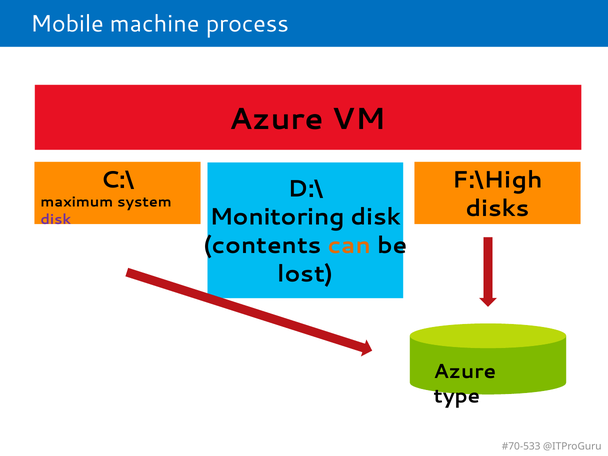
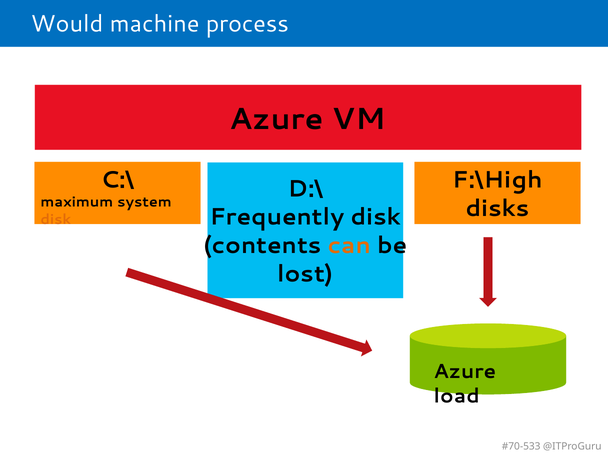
Mobile: Mobile -> Would (67, 24)
Monitoring: Monitoring -> Frequently (277, 217)
disk colour: purple -> orange (56, 219)
type: type -> load (457, 396)
